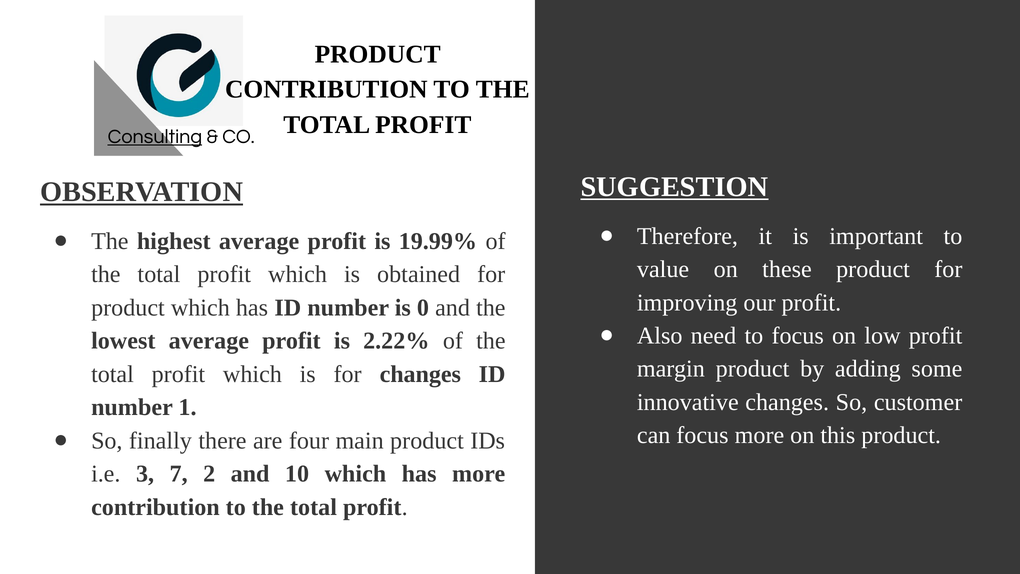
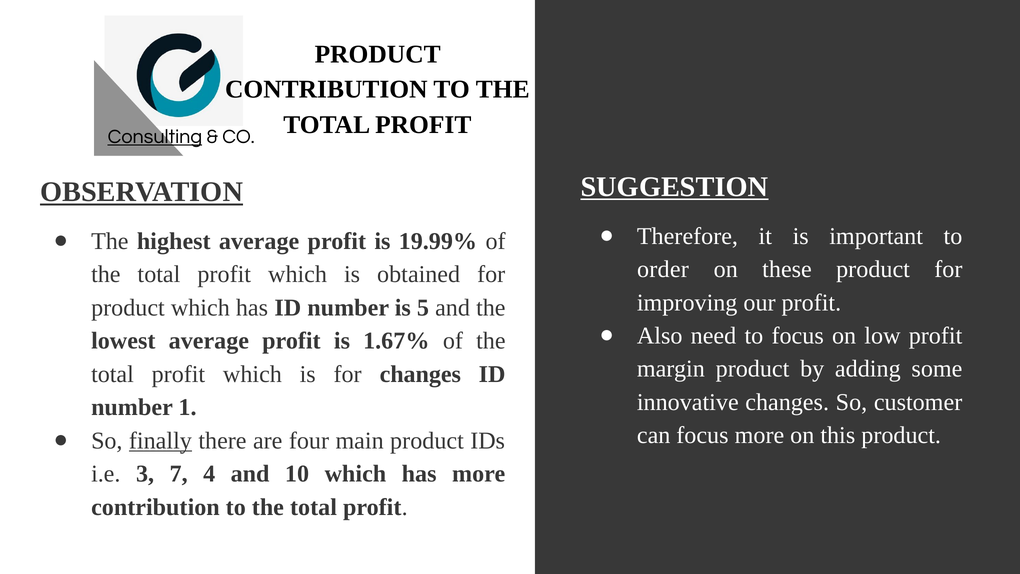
value: value -> order (663, 269)
0: 0 -> 5 (423, 308)
2.22%: 2.22% -> 1.67% (396, 341)
finally underline: none -> present (160, 440)
2: 2 -> 4 (209, 474)
